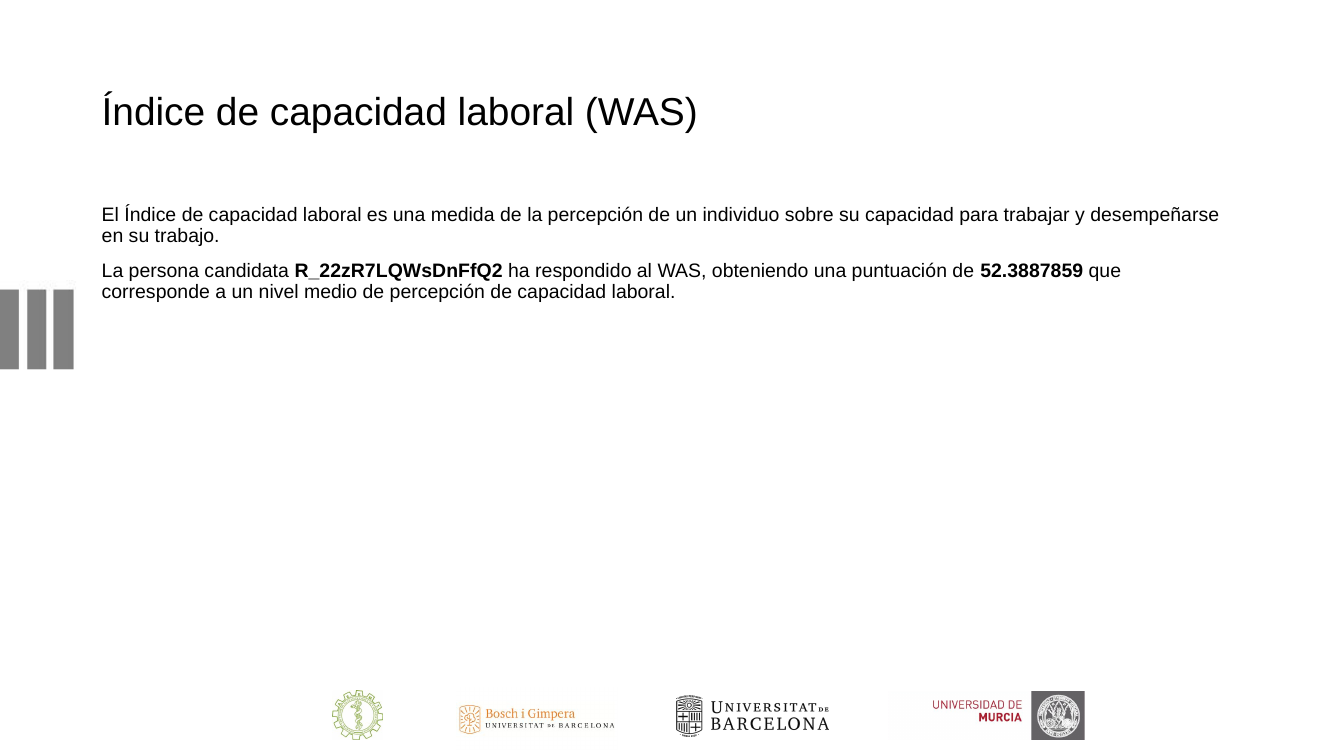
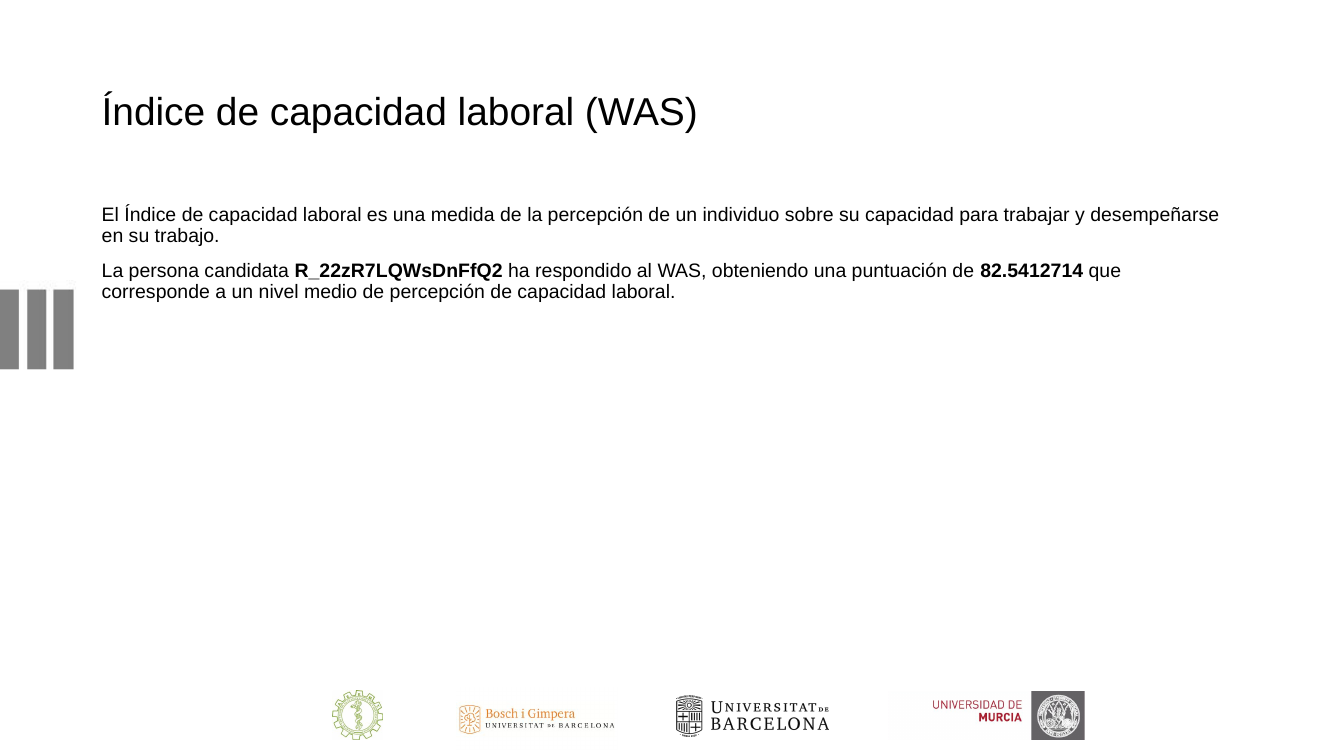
52.3887859: 52.3887859 -> 82.5412714 (1032, 271)
